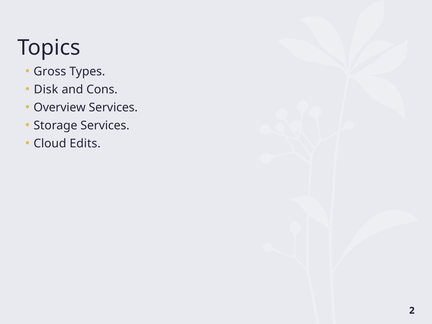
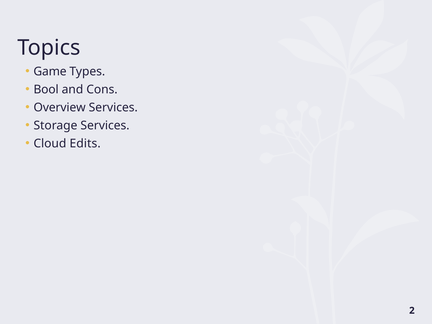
Gross: Gross -> Game (50, 72)
Disk: Disk -> Bool (46, 90)
